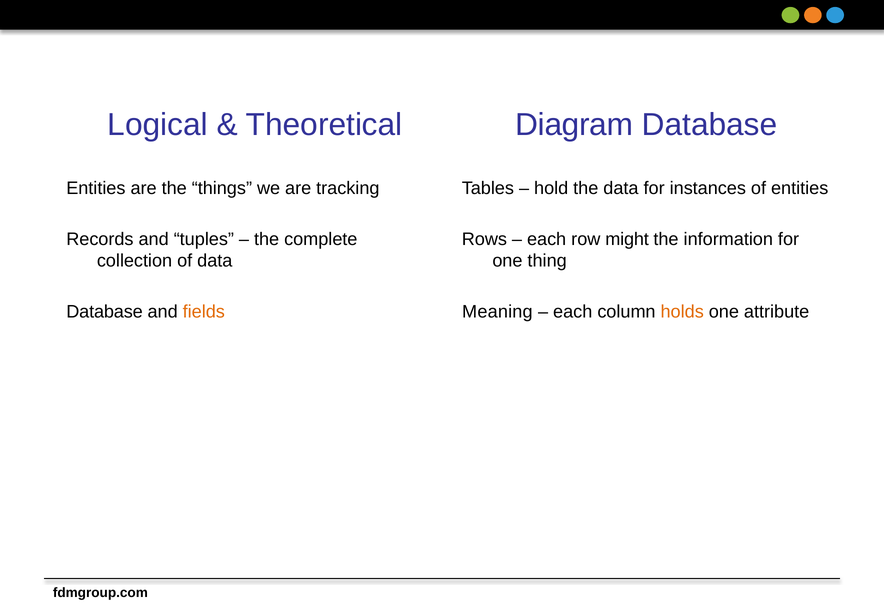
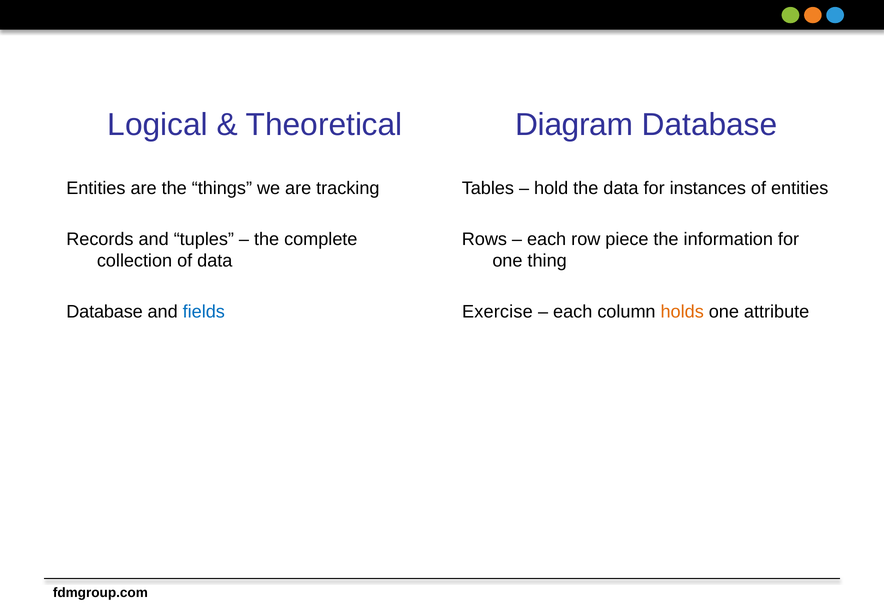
might: might -> piece (627, 239)
fields colour: orange -> blue (204, 312)
Meaning: Meaning -> Exercise (497, 312)
